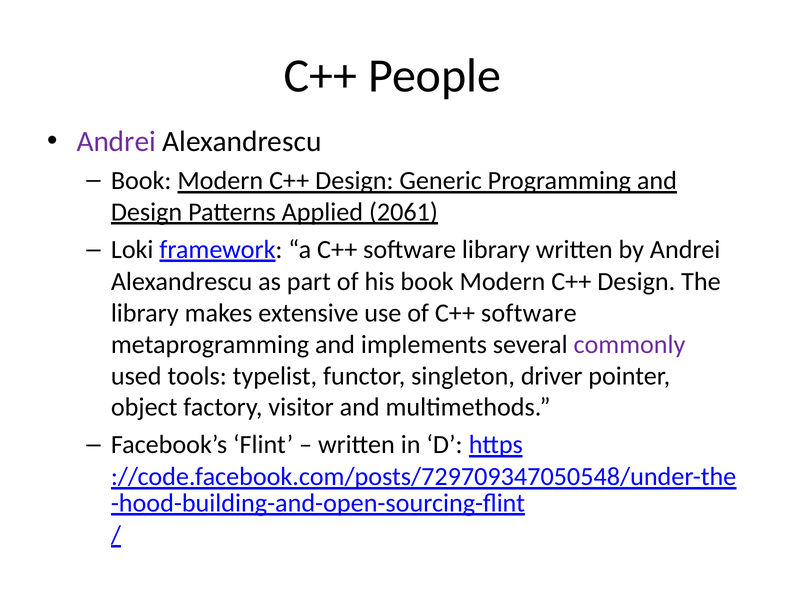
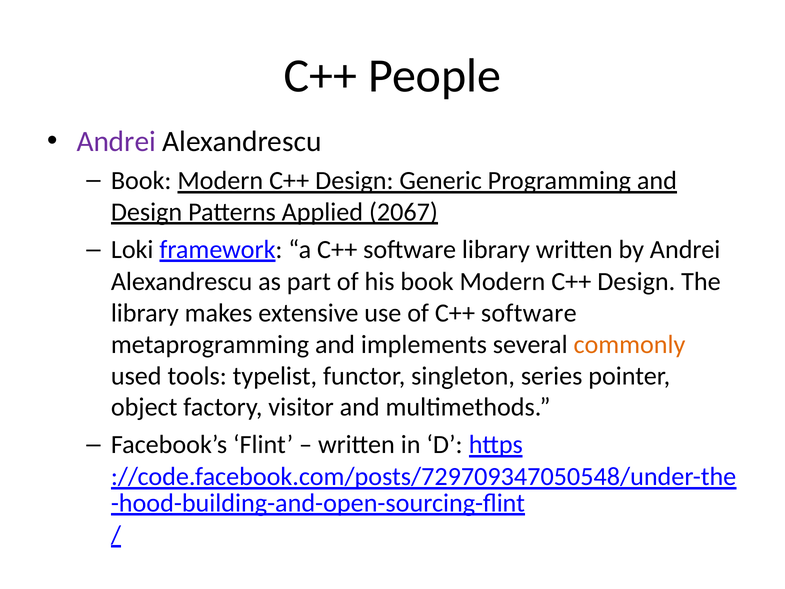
2061: 2061 -> 2067 (403, 212)
commonly colour: purple -> orange (629, 344)
driver: driver -> series (552, 376)
